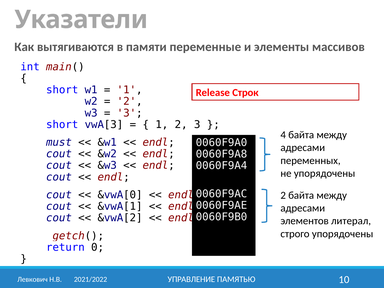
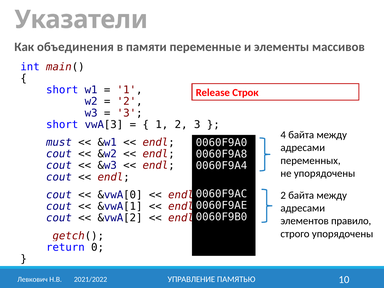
вытягиваются: вытягиваются -> объединения (75, 47)
литерал: литерал -> правило (351, 221)
